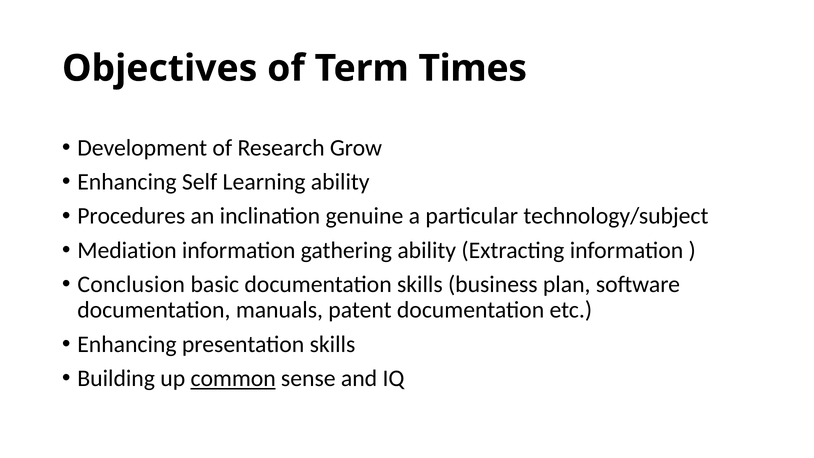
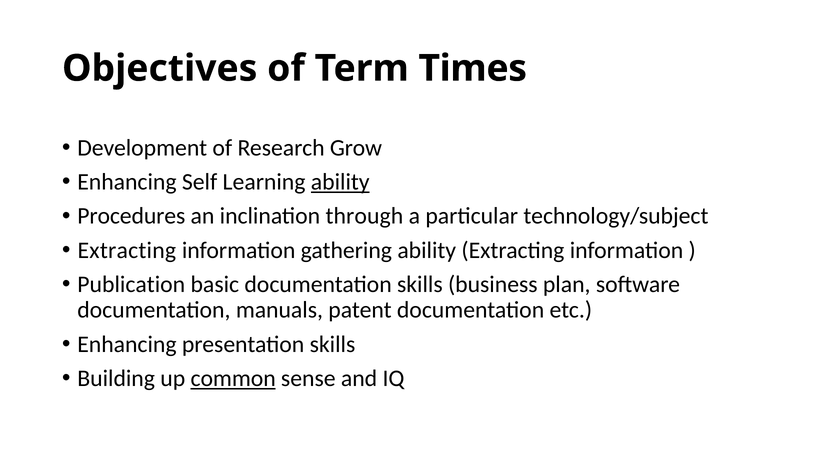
ability underline: none -> present (340, 182)
genuine: genuine -> through (364, 216)
Mediation: Mediation -> Extracting (127, 250)
Conclusion: Conclusion -> Publication (131, 284)
